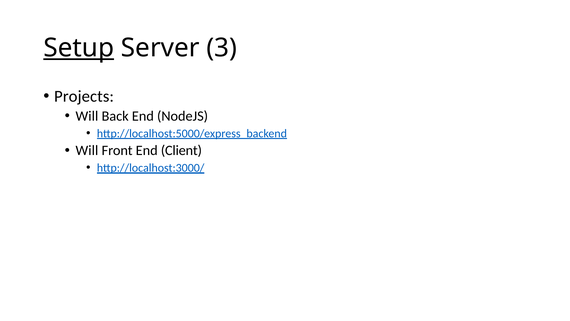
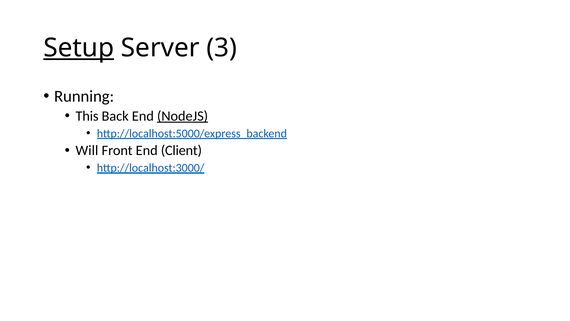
Projects: Projects -> Running (84, 96)
Will: Will -> This (87, 116)
NodeJS underline: none -> present (183, 116)
